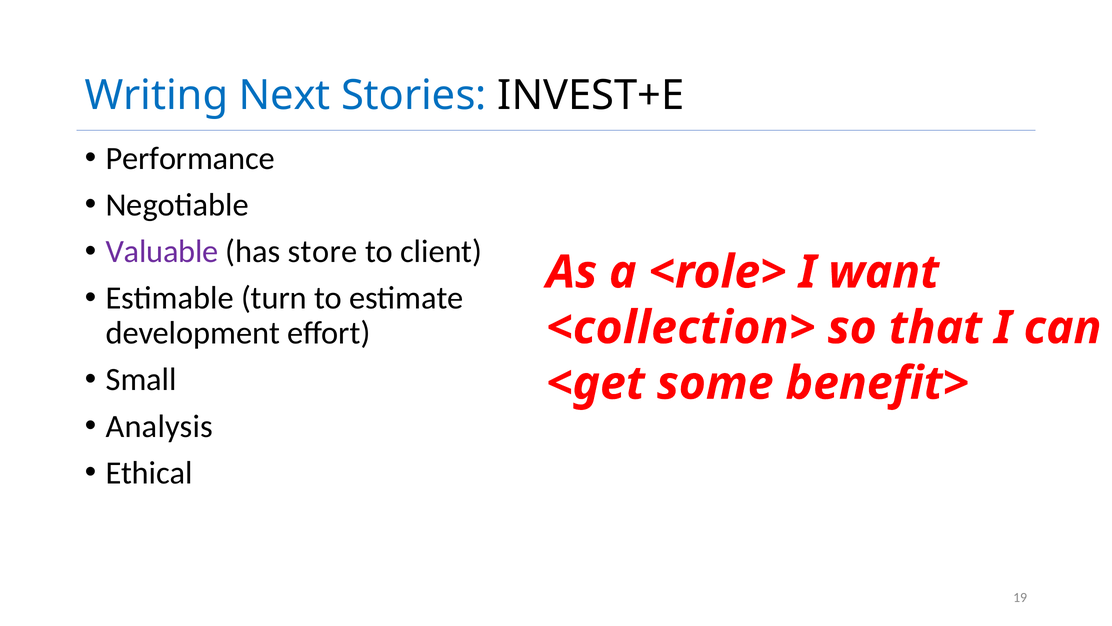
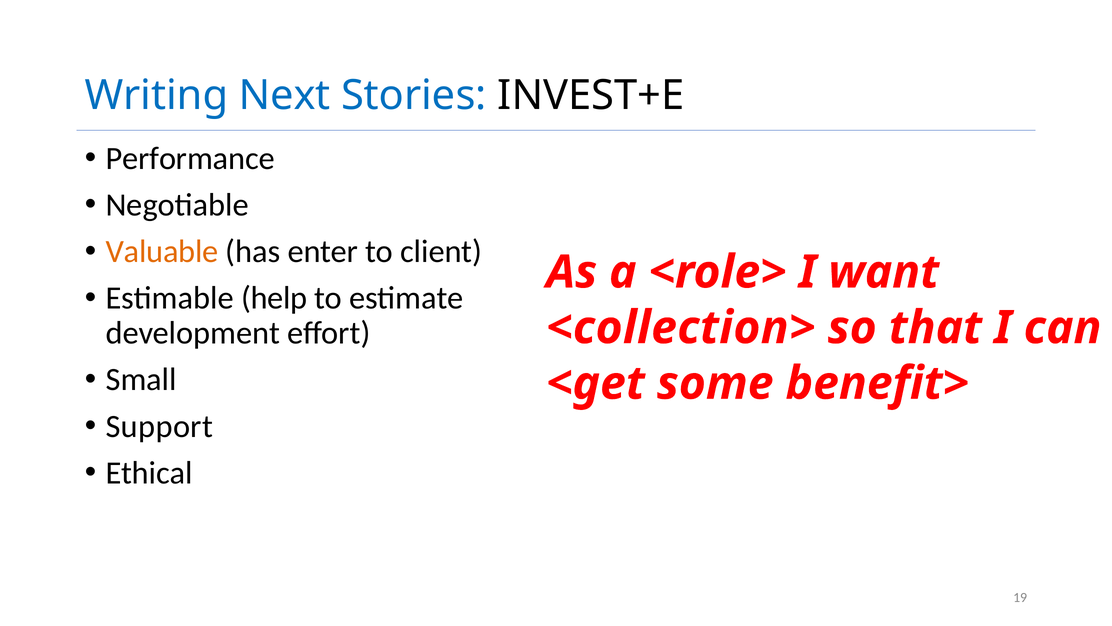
Valuable colour: purple -> orange (162, 251)
store: store -> enter (323, 251)
turn: turn -> help (274, 298)
Analysis: Analysis -> Support (159, 426)
